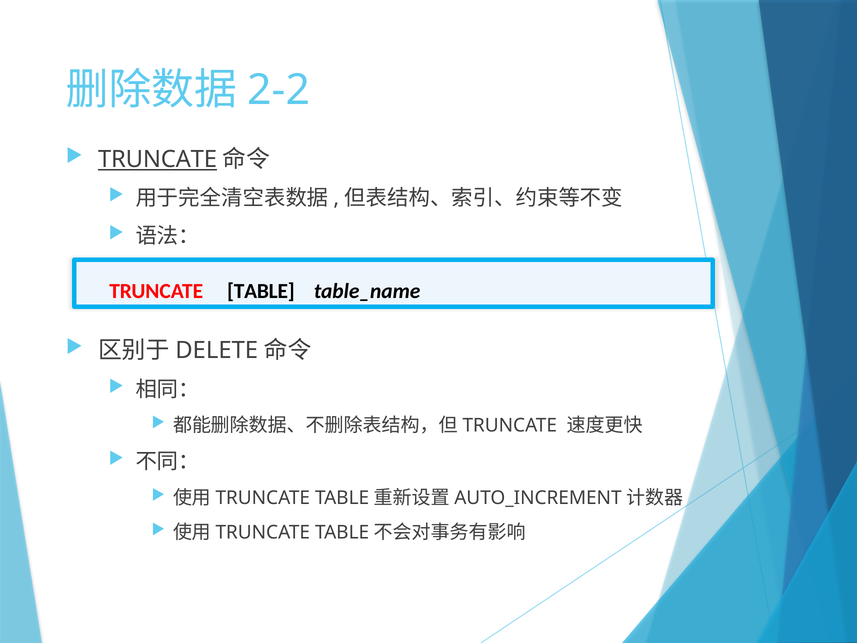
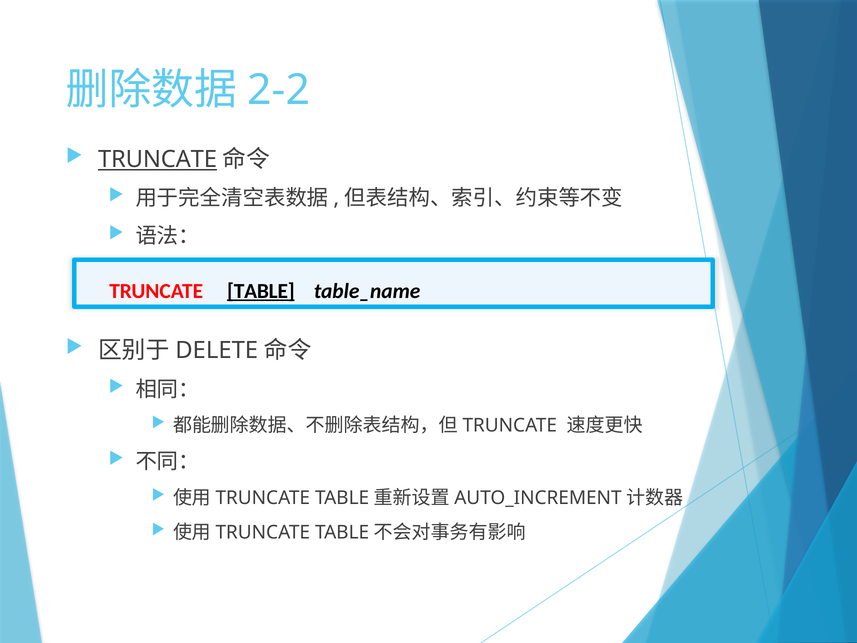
TABLE underline: none -> present (261, 291)
